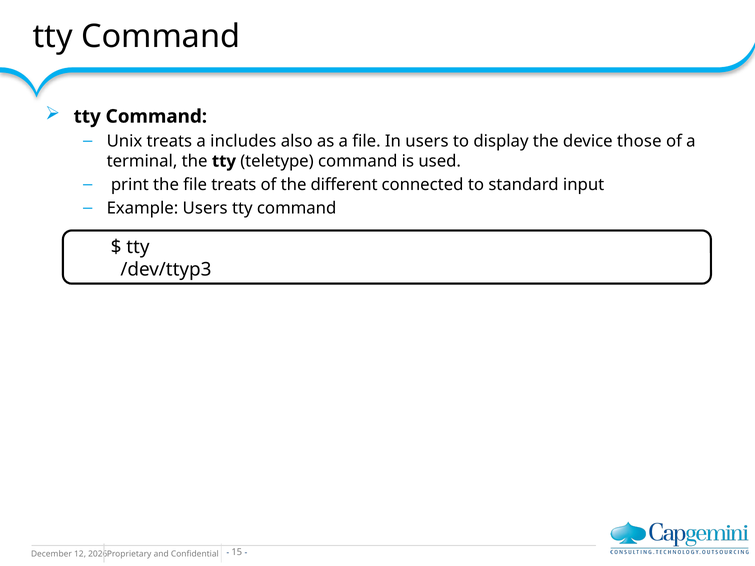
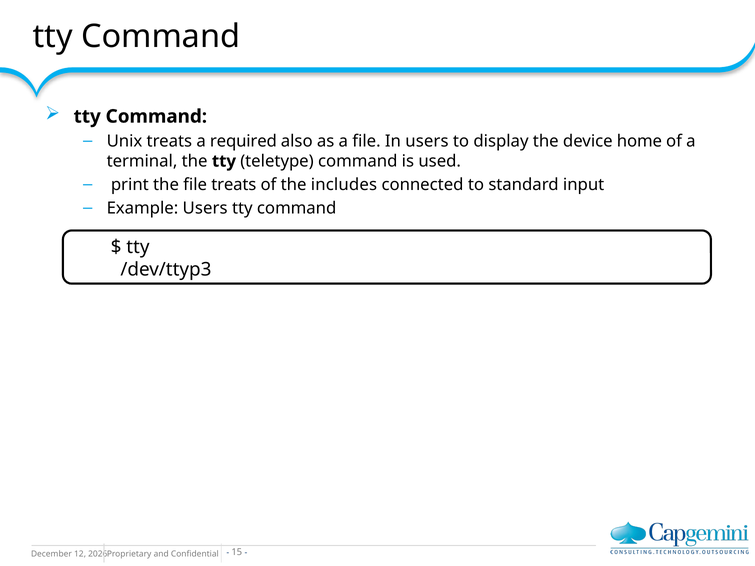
includes: includes -> required (243, 141)
those: those -> home (639, 141)
different: different -> includes (344, 185)
